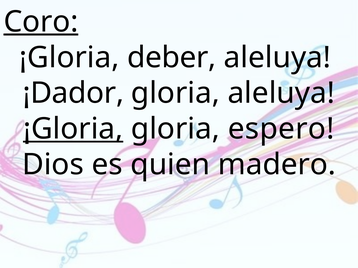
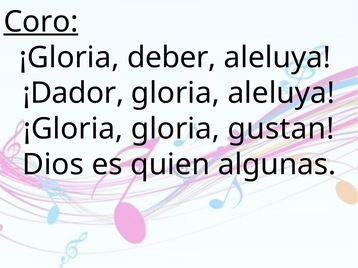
¡Gloria underline: present -> none (73, 129)
espero: espero -> gustan (281, 129)
madero: madero -> algunas (277, 165)
